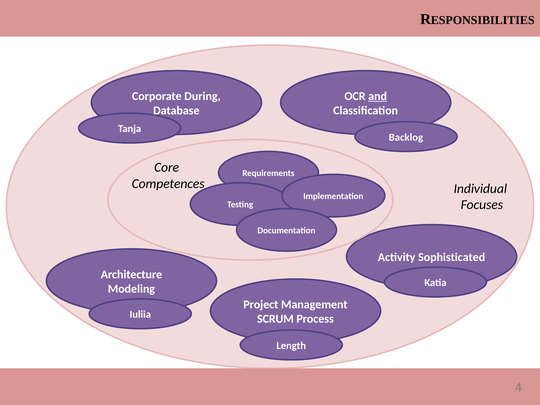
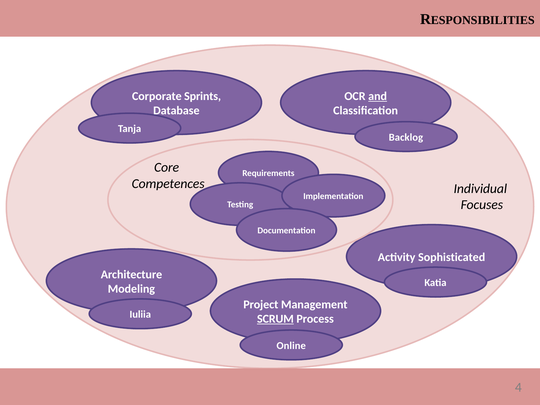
During: During -> Sprints (203, 96)
SCRUM underline: none -> present (275, 319)
Length: Length -> Online (291, 346)
